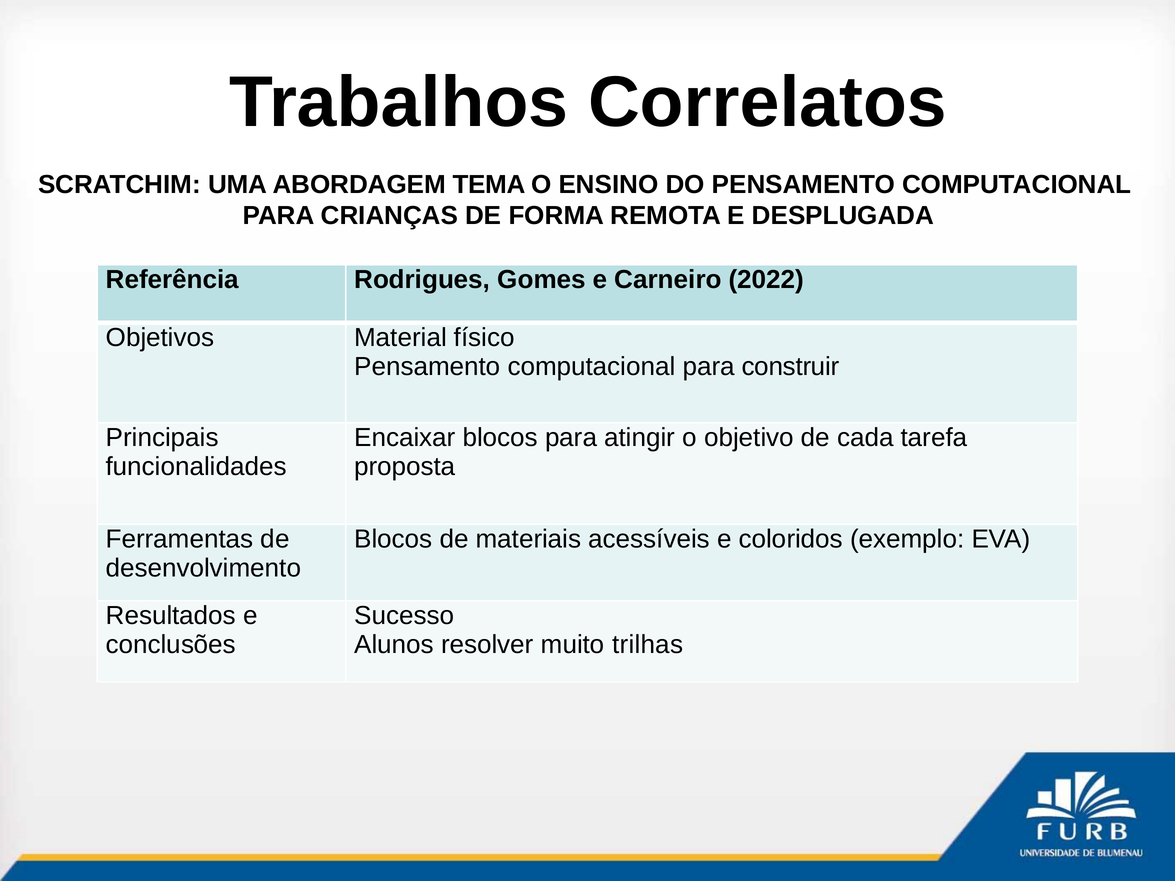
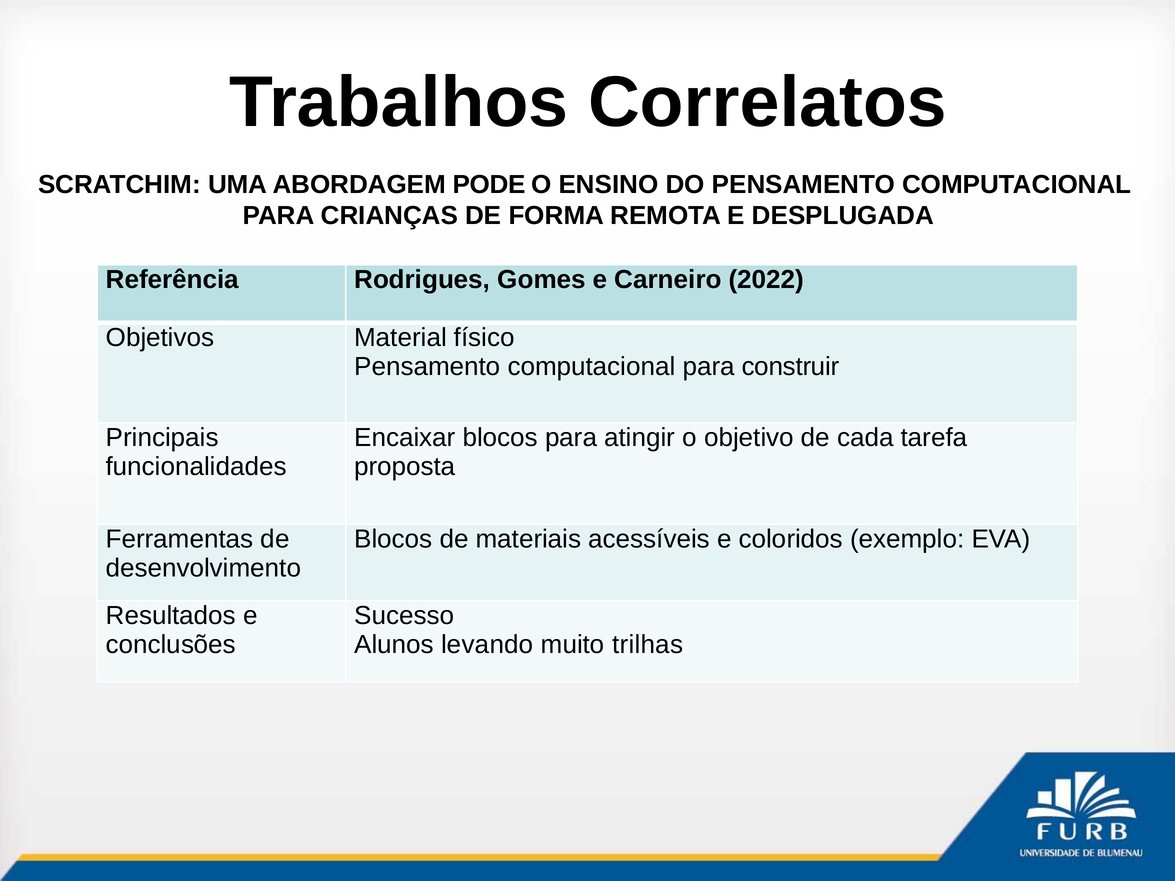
TEMA: TEMA -> PODE (489, 185)
resolver: resolver -> levando (487, 645)
